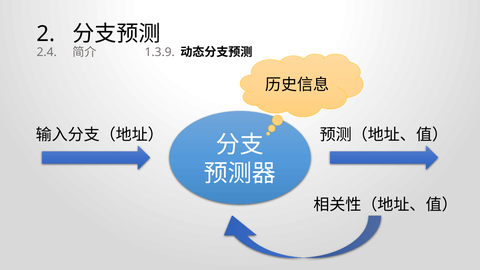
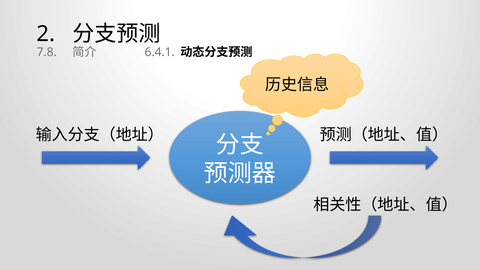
2.4: 2.4 -> 7.8 (47, 52)
1.3.9: 1.3.9 -> 6.4.1 (160, 52)
